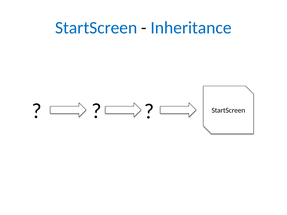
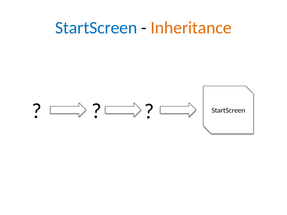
Inheritance colour: blue -> orange (191, 28)
